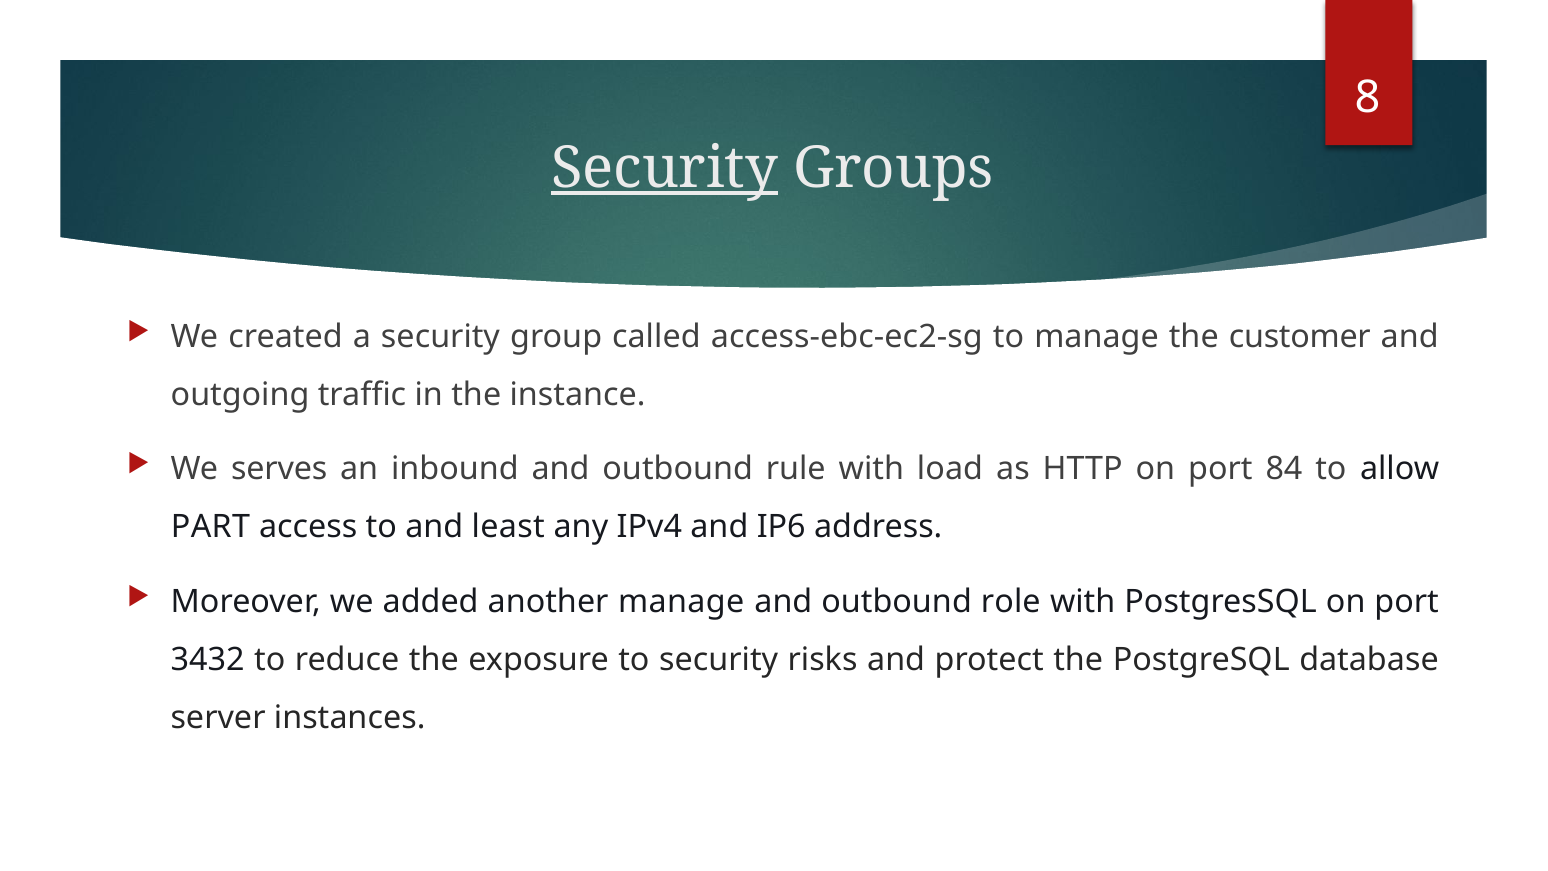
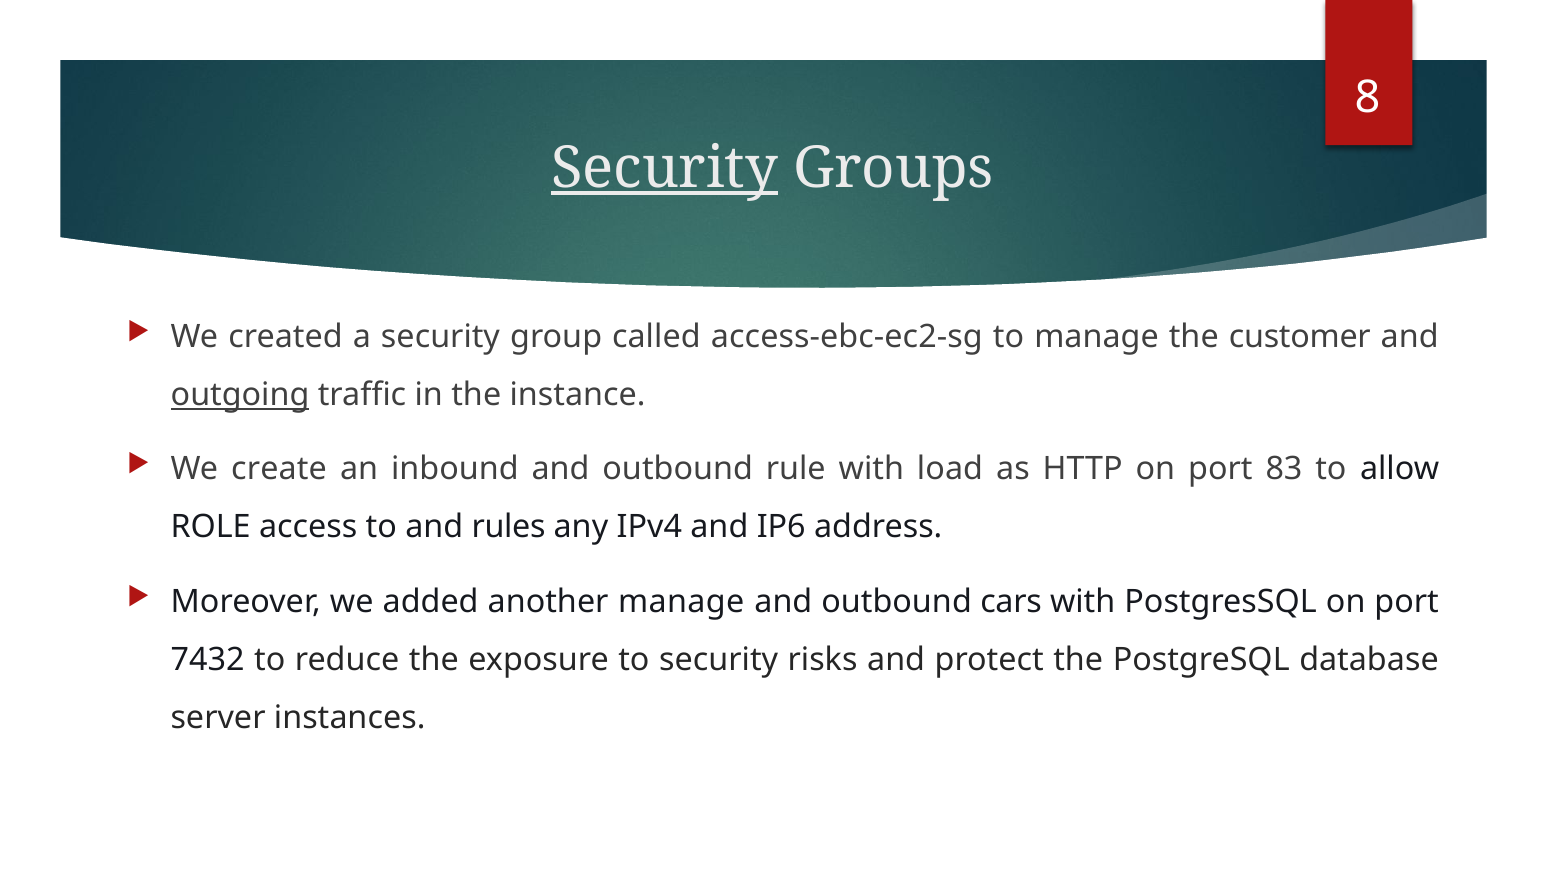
outgoing underline: none -> present (240, 395)
serves: serves -> create (279, 469)
84: 84 -> 83 (1284, 469)
PART: PART -> ROLE (211, 527)
least: least -> rules (509, 527)
role: role -> cars (1011, 601)
3432: 3432 -> 7432 (208, 659)
